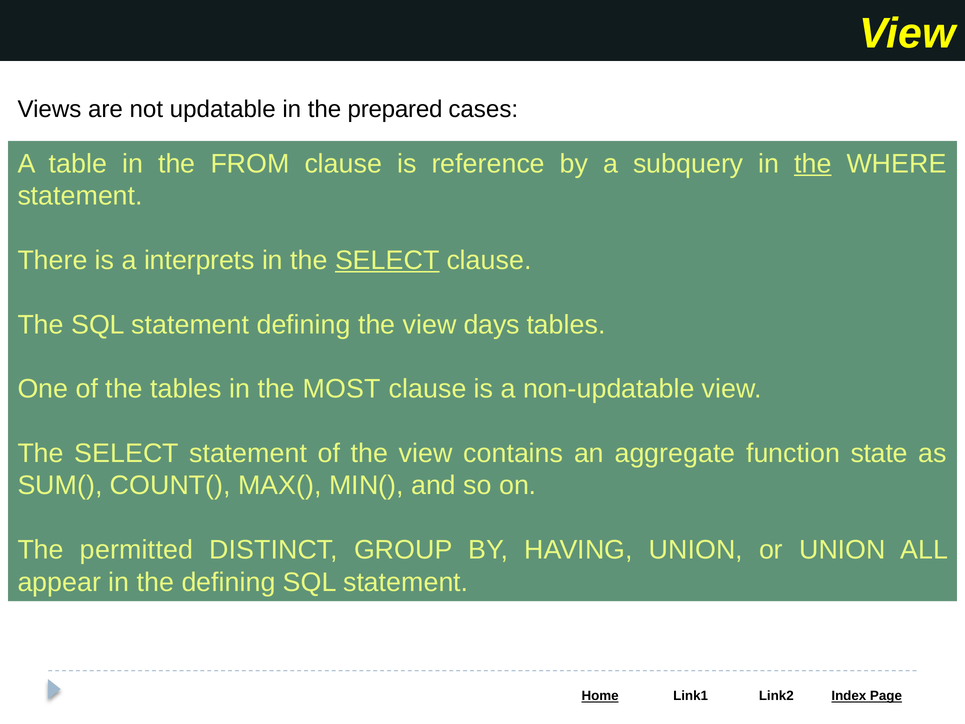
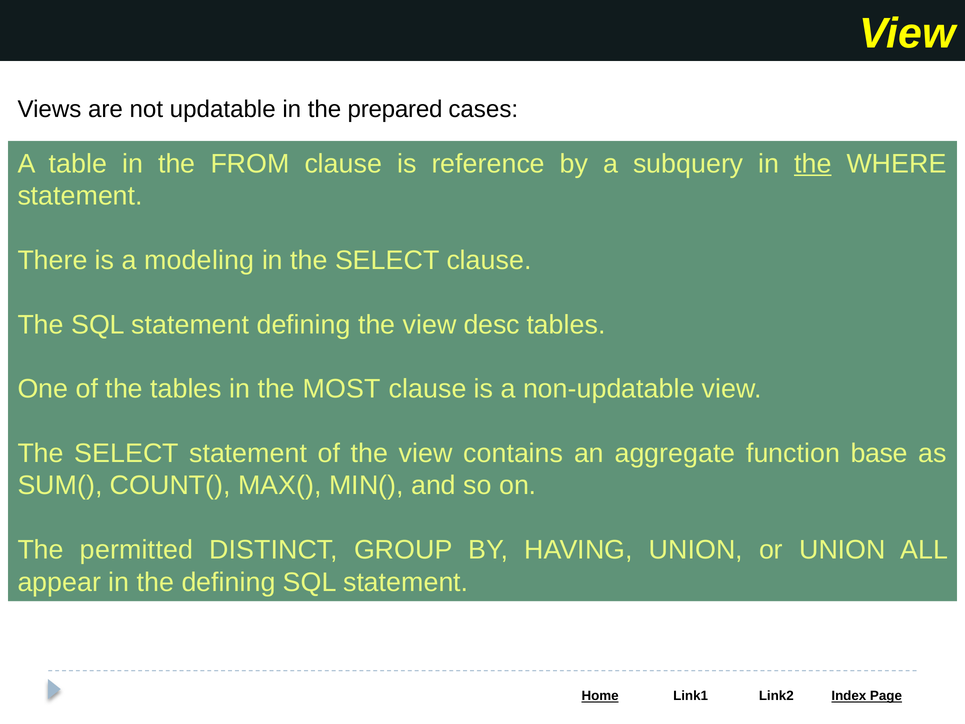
interprets: interprets -> modeling (199, 260)
SELECT underline: present -> none (387, 260)
days: days -> desc (492, 325)
state: state -> base (879, 453)
